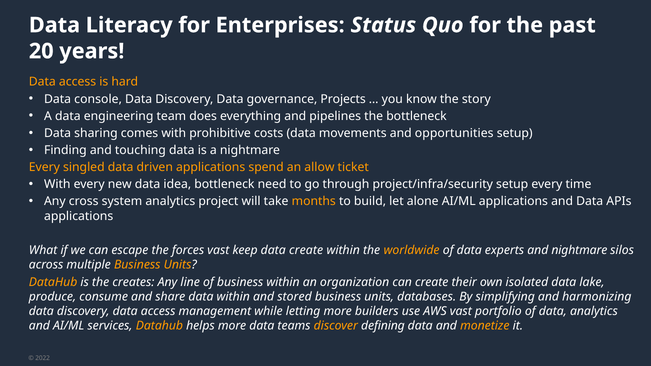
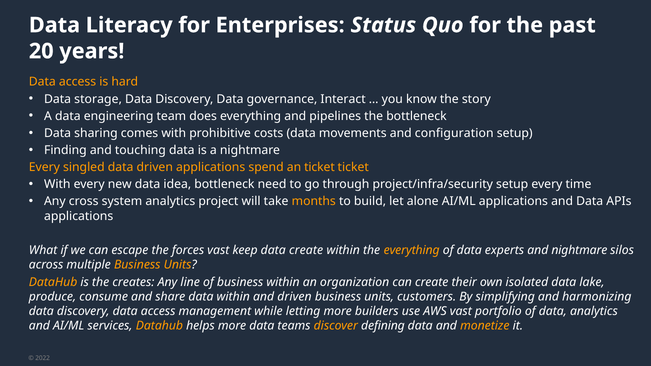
console: console -> storage (98, 99)
Projects: Projects -> Interact (343, 99)
opportunities: opportunities -> configuration (454, 133)
an allow: allow -> ticket (319, 167)
the worldwide: worldwide -> everything (412, 250)
and stored: stored -> driven (294, 297)
databases: databases -> customers (427, 297)
